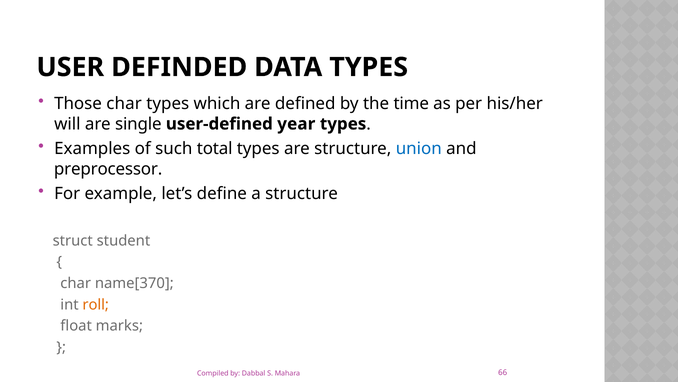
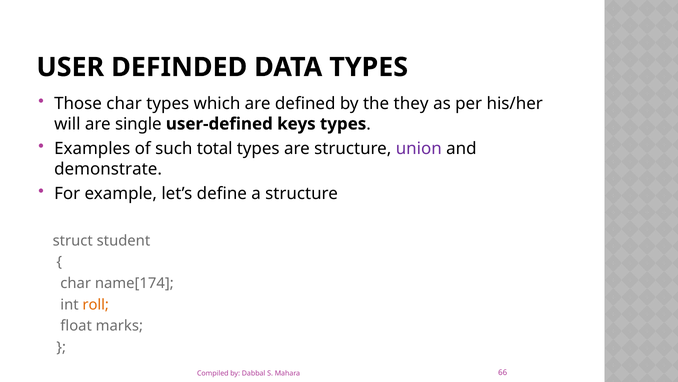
time: time -> they (411, 103)
year: year -> keys (296, 124)
union colour: blue -> purple (419, 148)
preprocessor: preprocessor -> demonstrate (108, 169)
name[370: name[370 -> name[174 (134, 283)
